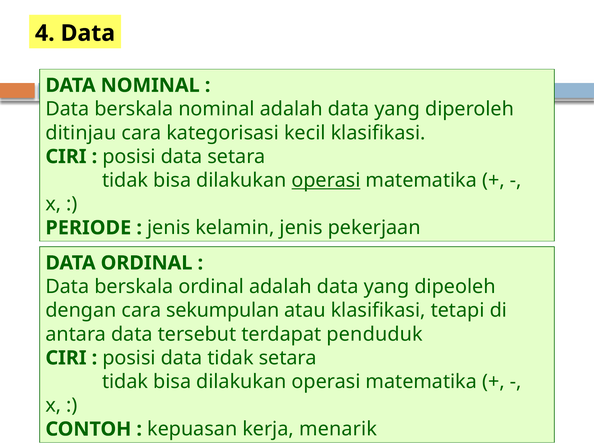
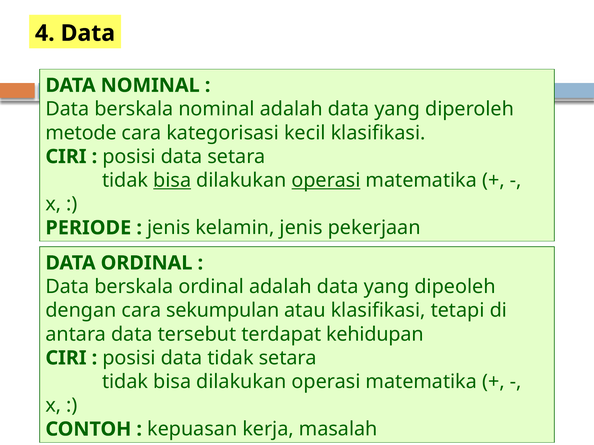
ditinjau: ditinjau -> metode (81, 133)
bisa underline: none -> present (172, 181)
penduduk: penduduk -> kehidupan (375, 335)
menarik: menarik -> masalah (338, 430)
